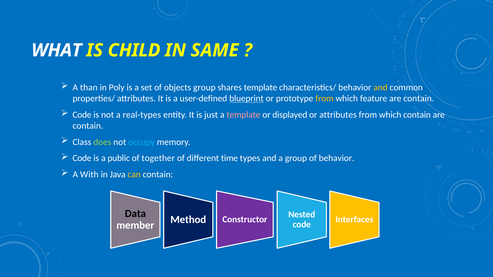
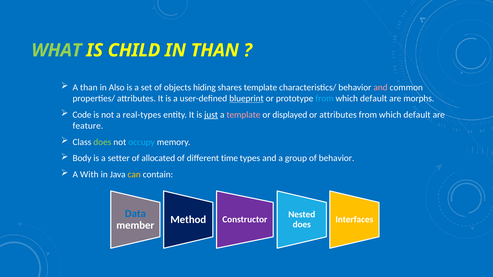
WHAT colour: white -> light green (56, 50)
IN SAME: SAME -> THAN (215, 50)
Poly: Poly -> Also (117, 88)
objects group: group -> hiding (204, 88)
and colour: yellow -> pink (381, 88)
from colour: yellow -> light blue (324, 99)
feature: feature -> default (374, 99)
contain: contain -> morphs (419, 99)
just underline: none -> present (211, 115)
contain: contain -> default (417, 115)
contain: contain -> feature (88, 126)
Code: Code -> Body (82, 158)
public: public -> setter (119, 158)
together: together -> allocated (158, 158)
Data colour: black -> blue (135, 214)
code: code -> does (302, 225)
